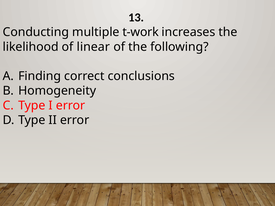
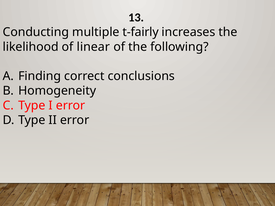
t-work: t-work -> t-fairly (141, 32)
